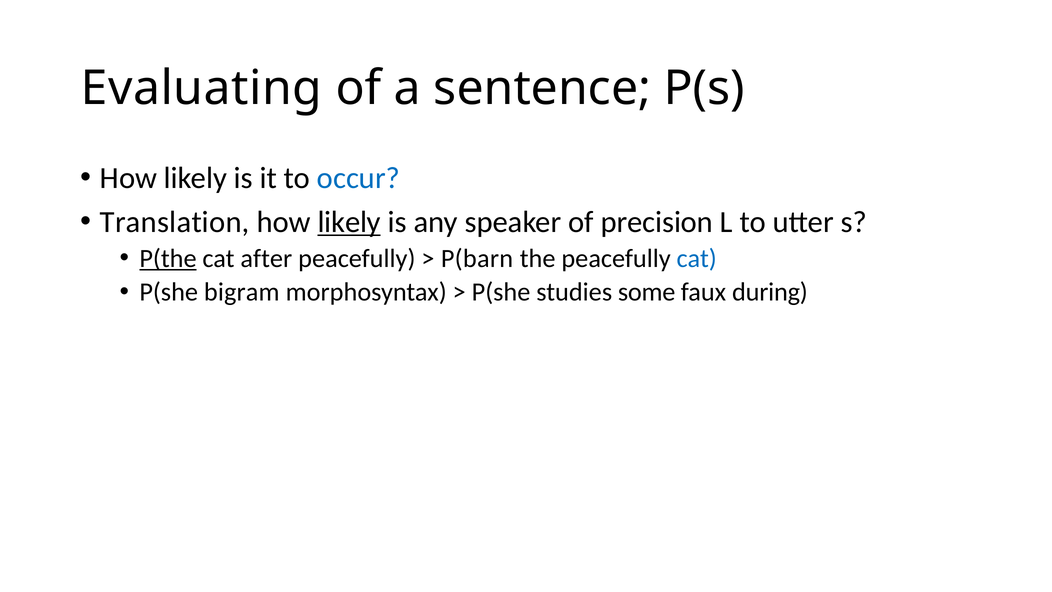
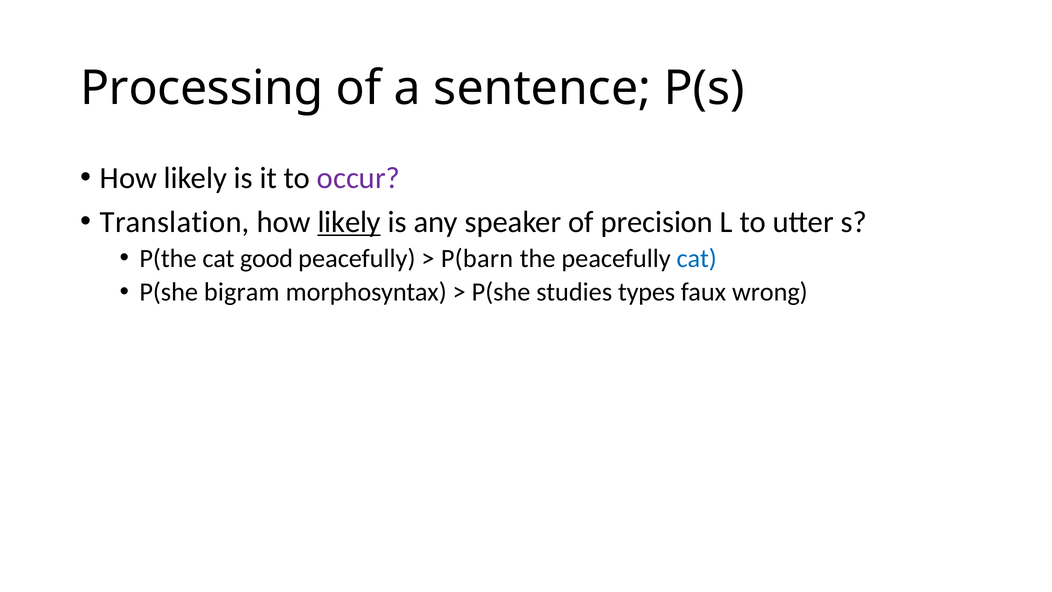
Evaluating: Evaluating -> Processing (202, 88)
occur colour: blue -> purple (358, 178)
P(the underline: present -> none (168, 258)
after: after -> good (266, 258)
some: some -> types (647, 292)
during: during -> wrong (770, 292)
